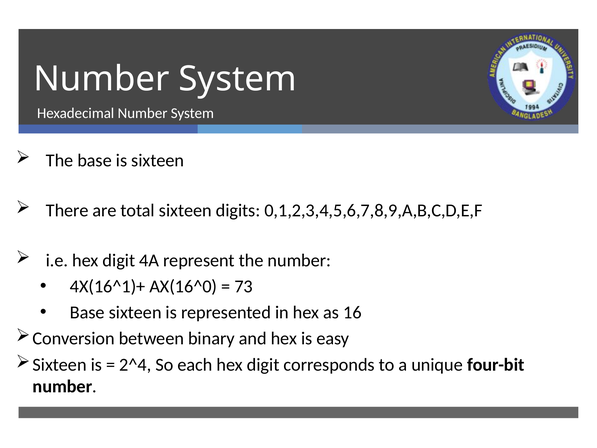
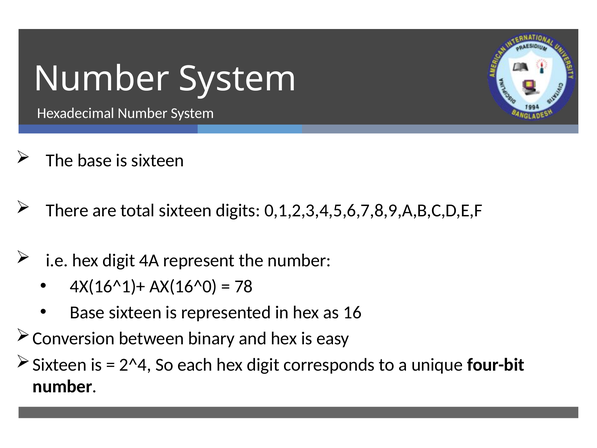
73: 73 -> 78 (244, 286)
